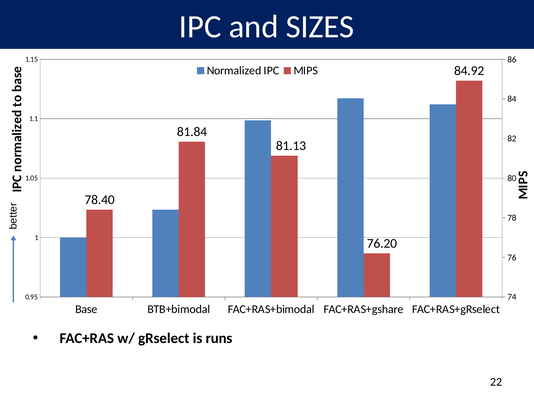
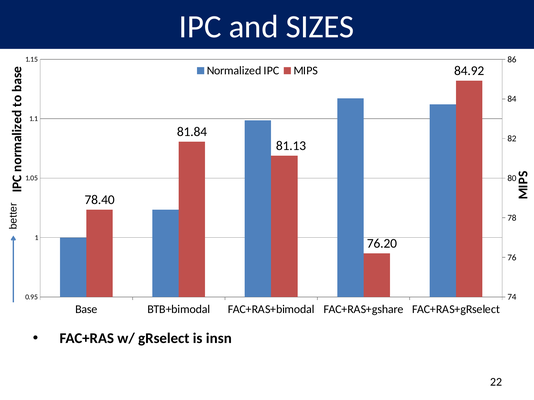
runs: runs -> insn (219, 339)
